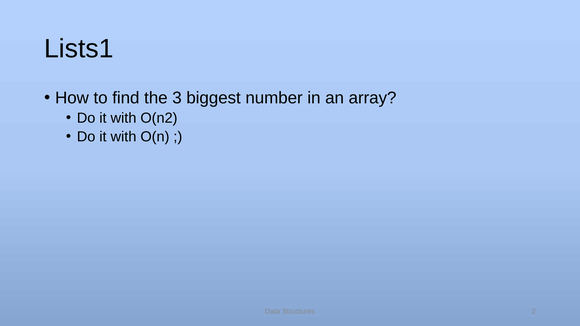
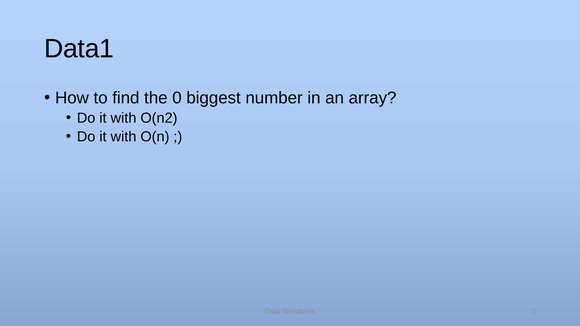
Lists1: Lists1 -> Data1 (79, 49)
3: 3 -> 0 (177, 98)
